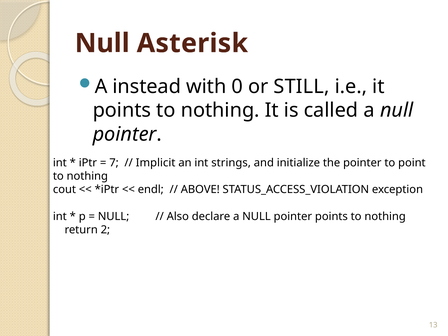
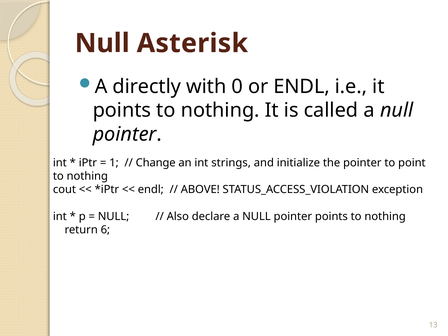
instead: instead -> directly (147, 86)
or STILL: STILL -> ENDL (302, 86)
7: 7 -> 1 (114, 163)
Implicit: Implicit -> Change (156, 163)
2: 2 -> 6 (105, 230)
